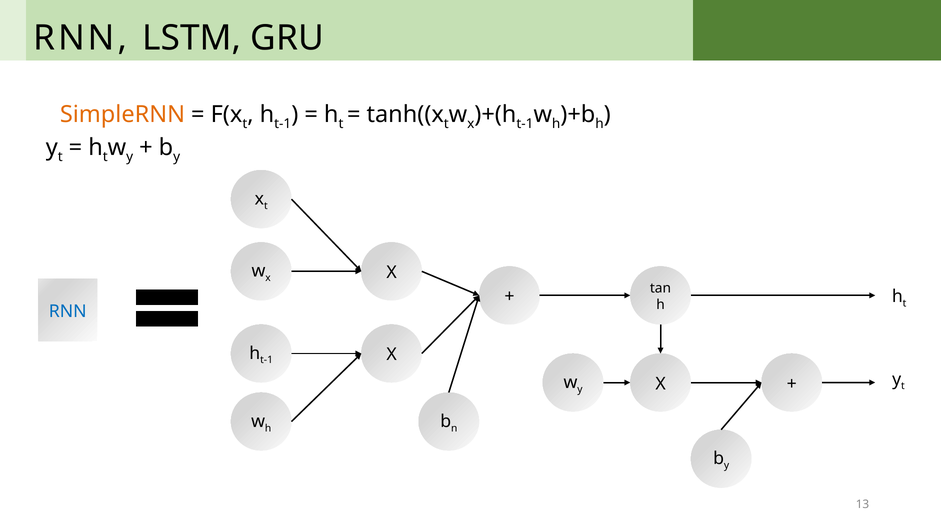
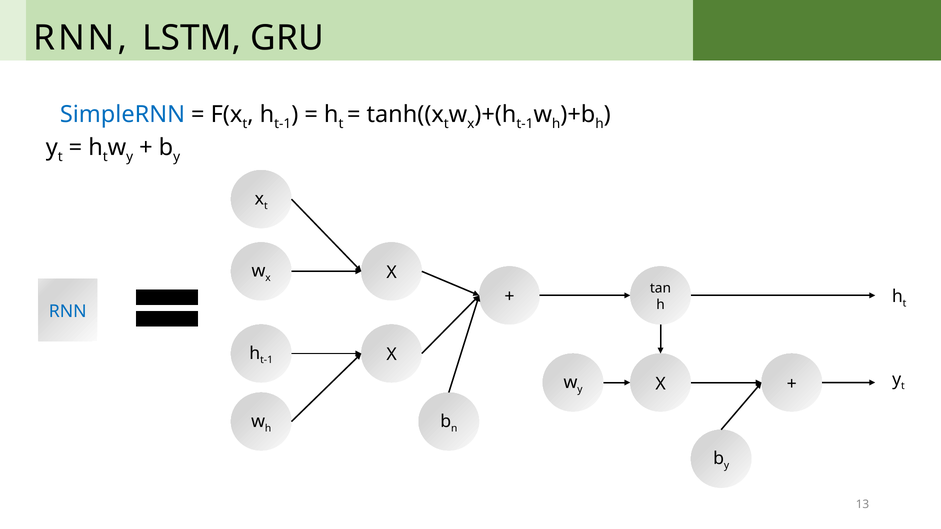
SimpleRNN colour: orange -> blue (122, 115)
